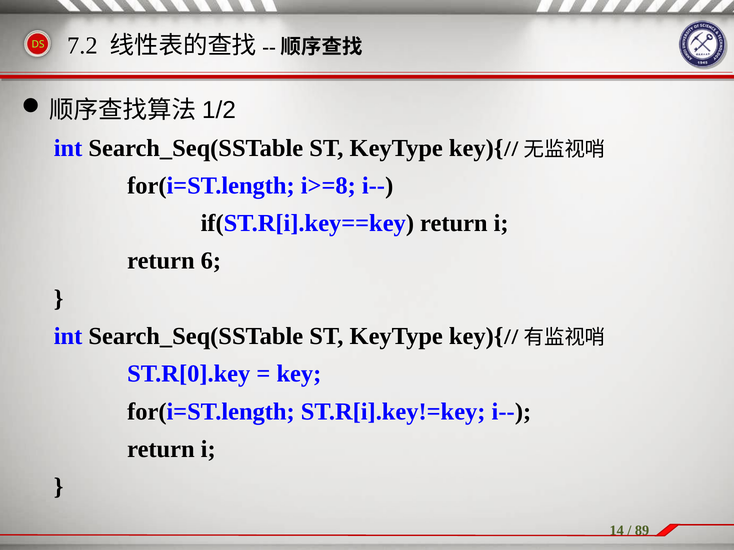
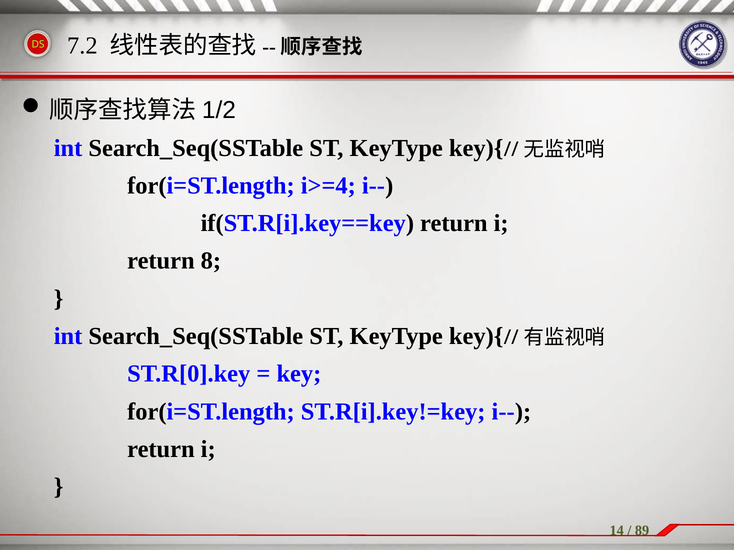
i>=8: i>=8 -> i>=4 (328, 186)
6: 6 -> 8 (211, 261)
